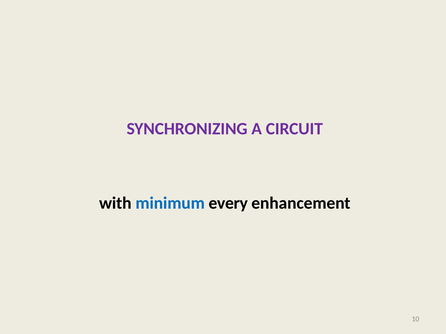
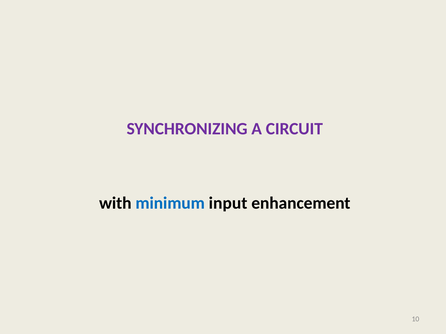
every: every -> input (228, 203)
